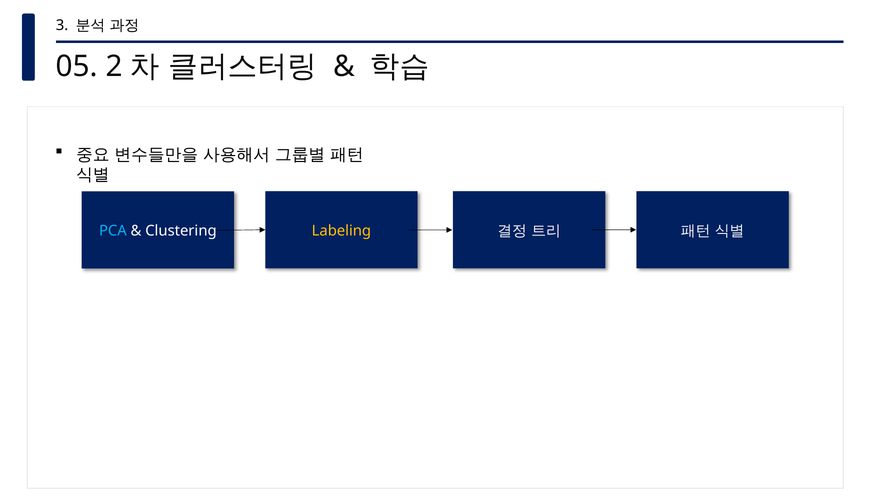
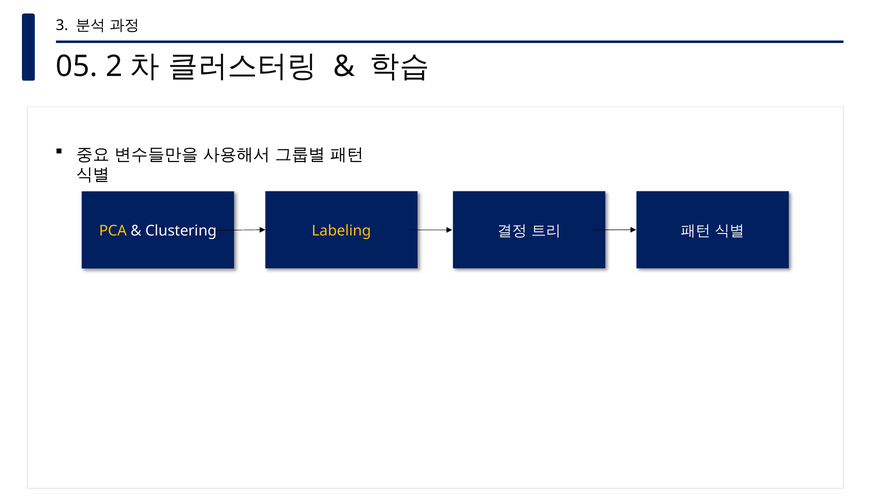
PCA colour: light blue -> yellow (113, 231)
